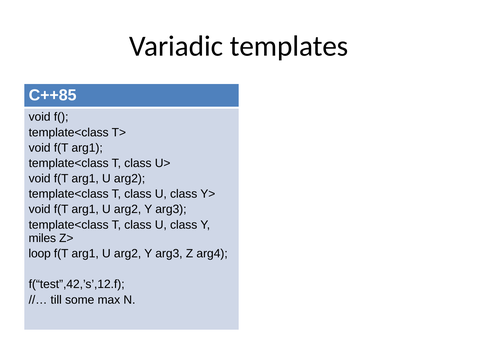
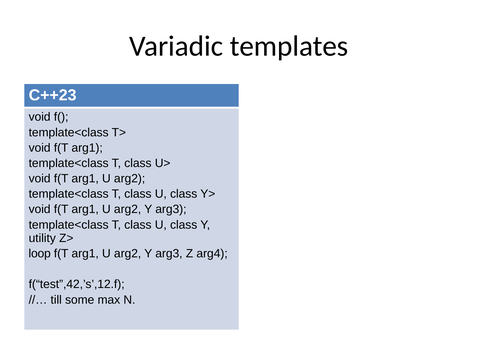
C++85: C++85 -> C++23 (53, 95)
miles: miles -> utility (42, 238)
